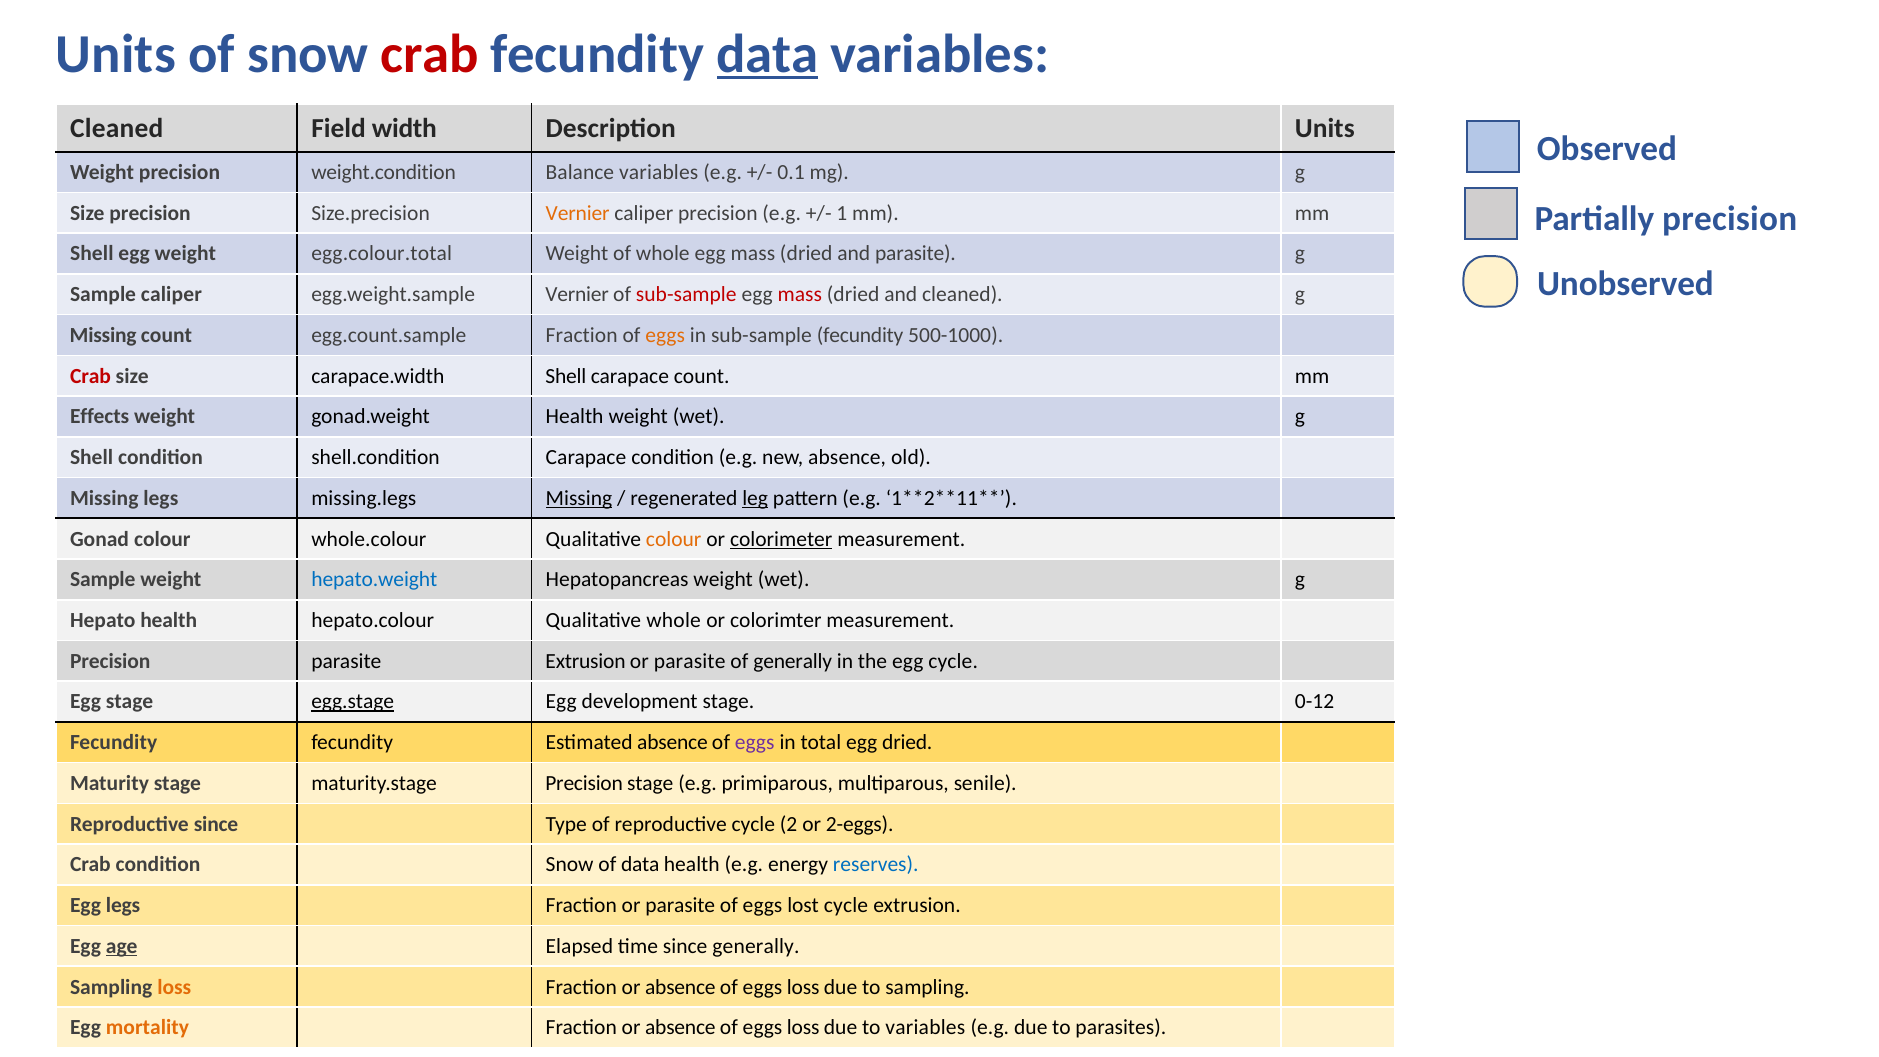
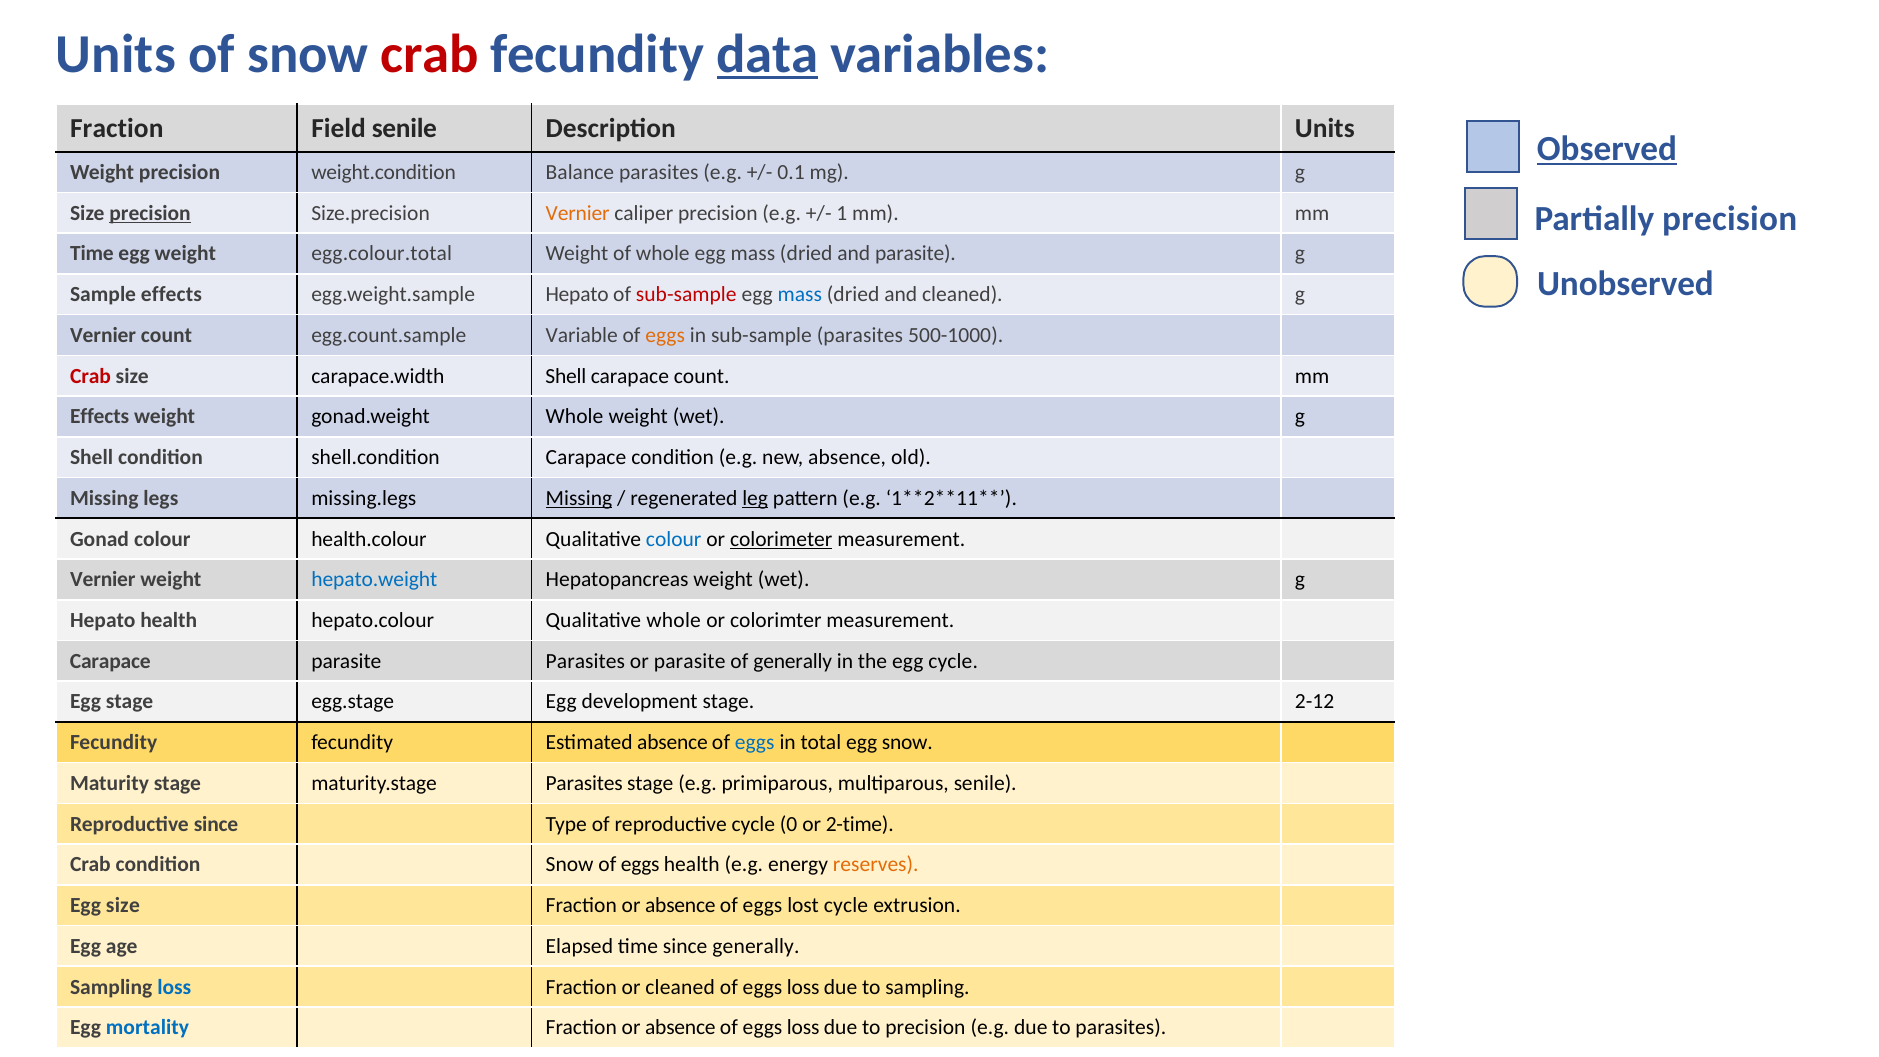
Cleaned: Cleaned -> Fraction (117, 128)
Field width: width -> senile (404, 128)
Observed underline: none -> present (1607, 148)
Balance variables: variables -> parasites (659, 172)
precision underline: none -> present (150, 213)
Shell: Shell -> Time (92, 254)
Sample caliper: caliper -> effects (171, 295)
egg.weight.sample Vernier: Vernier -> Hepato (577, 295)
mass colour: red -> blue (800, 295)
Missing: Missing -> Vernier (103, 335)
egg.count.sample Fraction: Fraction -> Variable (582, 335)
sub-sample fecundity: fecundity -> parasites (860, 335)
gonad.weight Health: Health -> Whole (575, 417)
whole.colour: whole.colour -> health.colour (369, 539)
colour colour: orange -> blue (674, 539)
Sample: Sample -> Vernier (103, 580)
Precision: Precision -> Carapace (110, 661)
parasite Extrusion: Extrusion -> Parasites (585, 661)
egg.stage underline: present -> none (353, 702)
0-12: 0-12 -> 2-12 (1315, 702)
eggs colour: purple -> blue (755, 743)
egg dried: dried -> snow (907, 743)
maturity.stage Precision: Precision -> Parasites (584, 783)
2: 2 -> 0 (789, 824)
2-eggs: 2-eggs -> 2-time (860, 824)
data: data -> eggs (640, 865)
reserves colour: blue -> orange (876, 865)
Egg legs: legs -> size (123, 905)
parasite: parasite -> absence (680, 905)
age underline: present -> none (122, 946)
loss colour: orange -> blue (174, 987)
absence: absence -> cleaned (680, 987)
mortality colour: orange -> blue (147, 1028)
to variables: variables -> precision (925, 1028)
